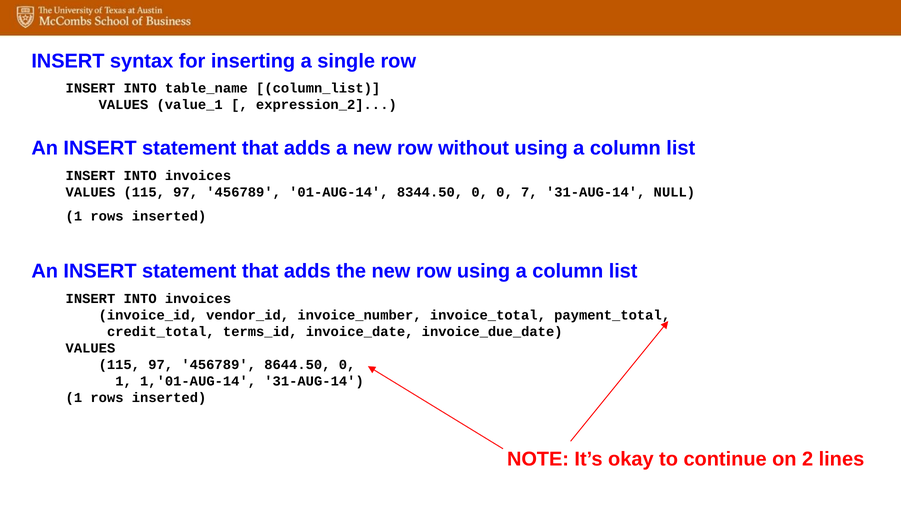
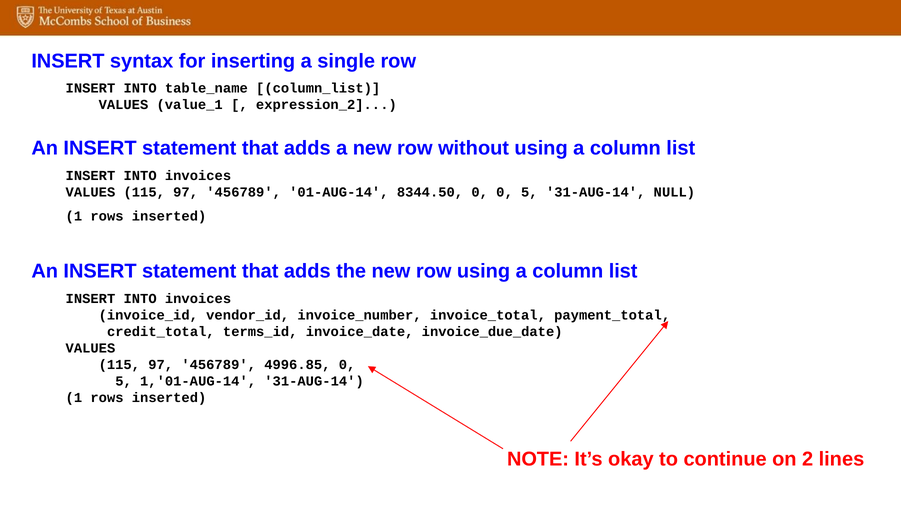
0 0 7: 7 -> 5 (529, 192)
8644.50: 8644.50 -> 4996.85 (297, 365)
1: 1 -> 5 (124, 381)
